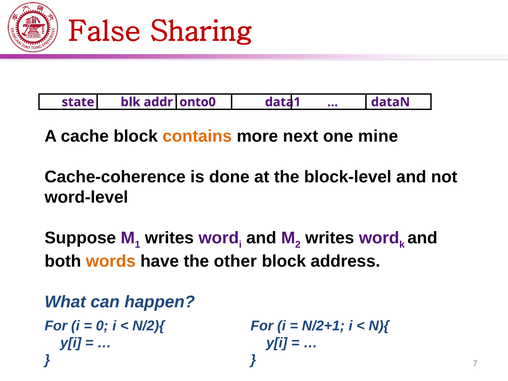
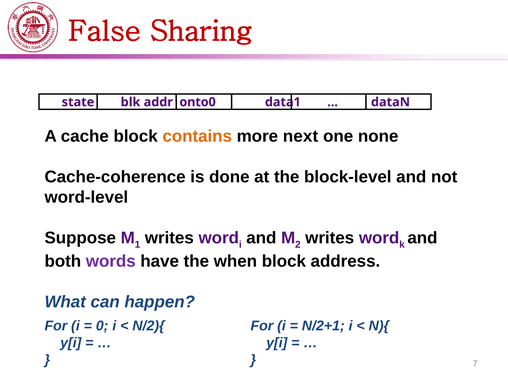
mine: mine -> none (378, 136)
words colour: orange -> purple (111, 261)
other: other -> when (235, 261)
